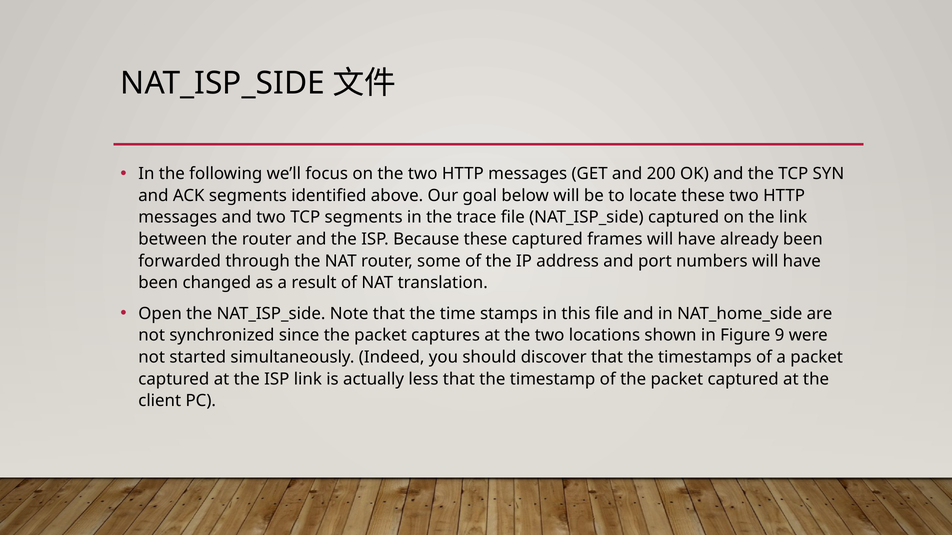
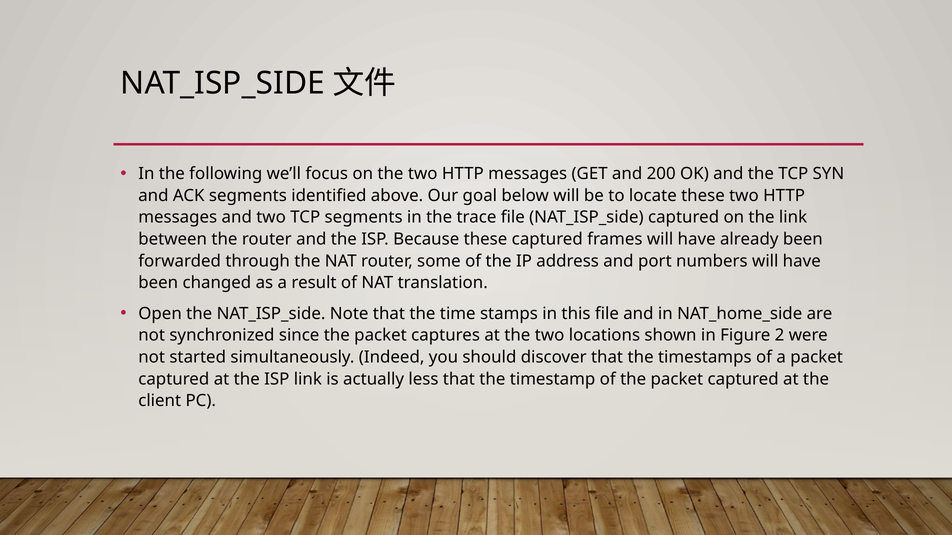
9: 9 -> 2 (780, 336)
